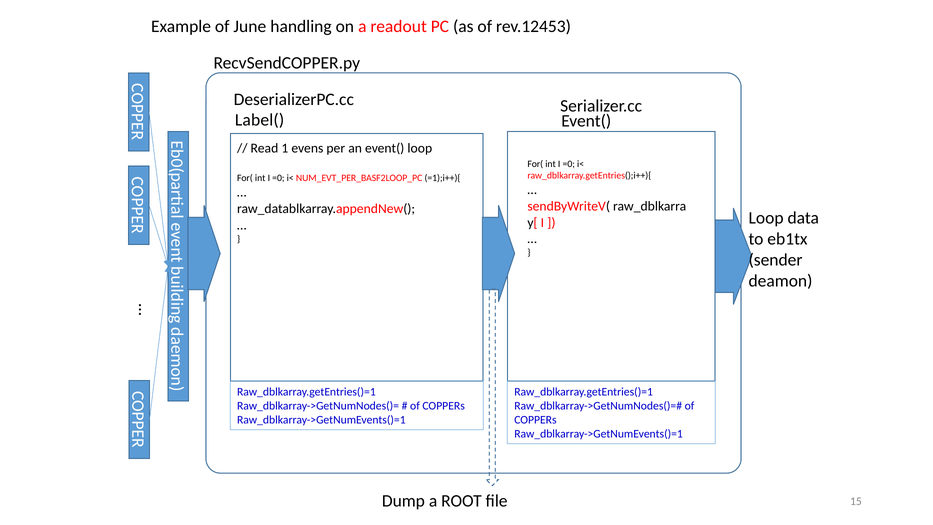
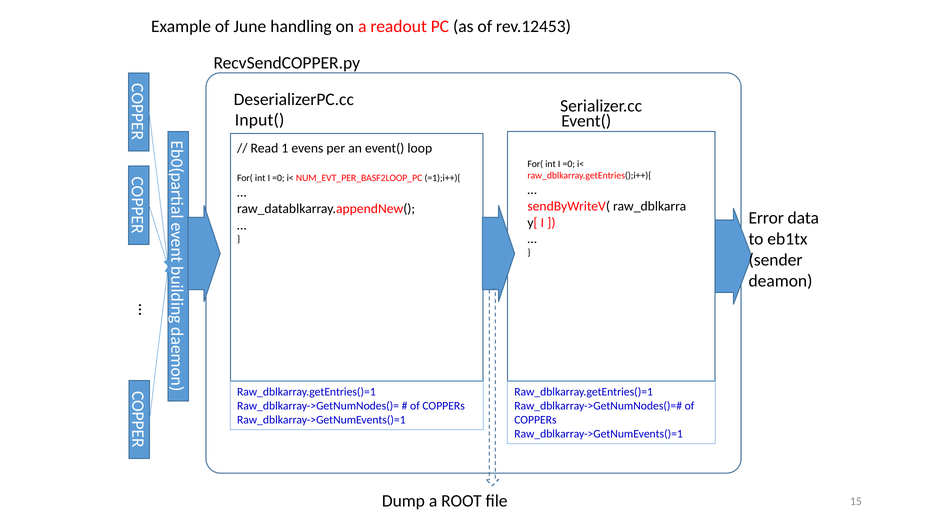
Label(: Label( -> Input( (260, 120)
Loop: Loop -> Error (766, 218)
